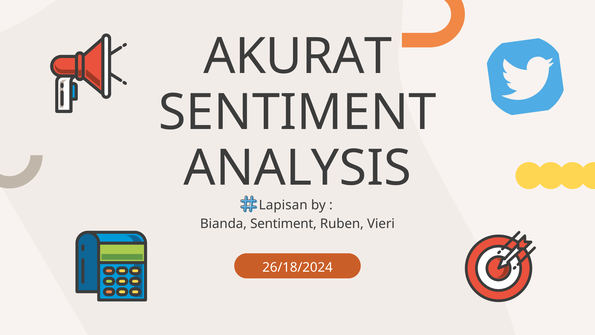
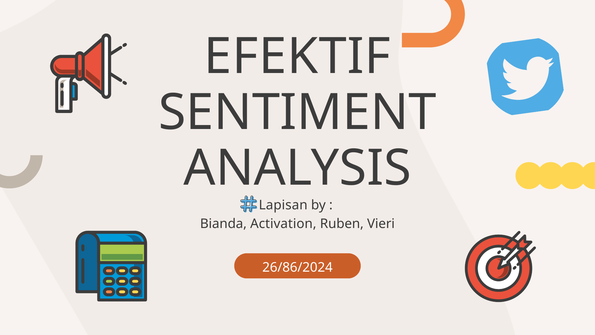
AKURAT: AKURAT -> EFEKTIF (297, 57)
Bianda Sentiment: Sentiment -> Activation (283, 224)
26/18/2024: 26/18/2024 -> 26/86/2024 (297, 267)
